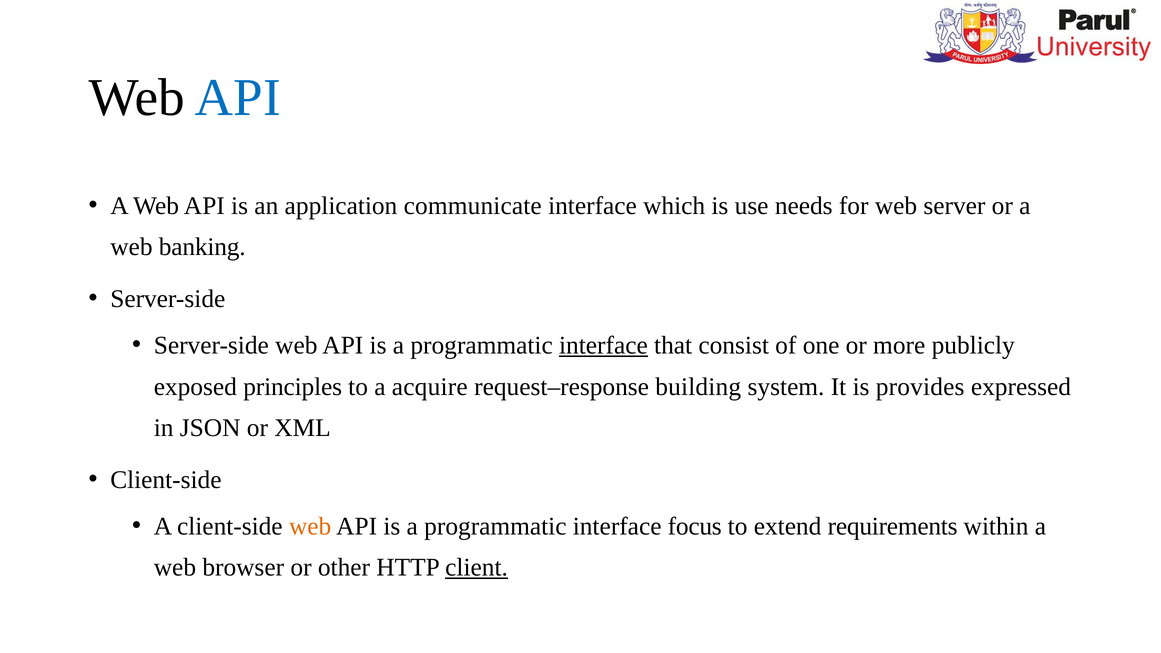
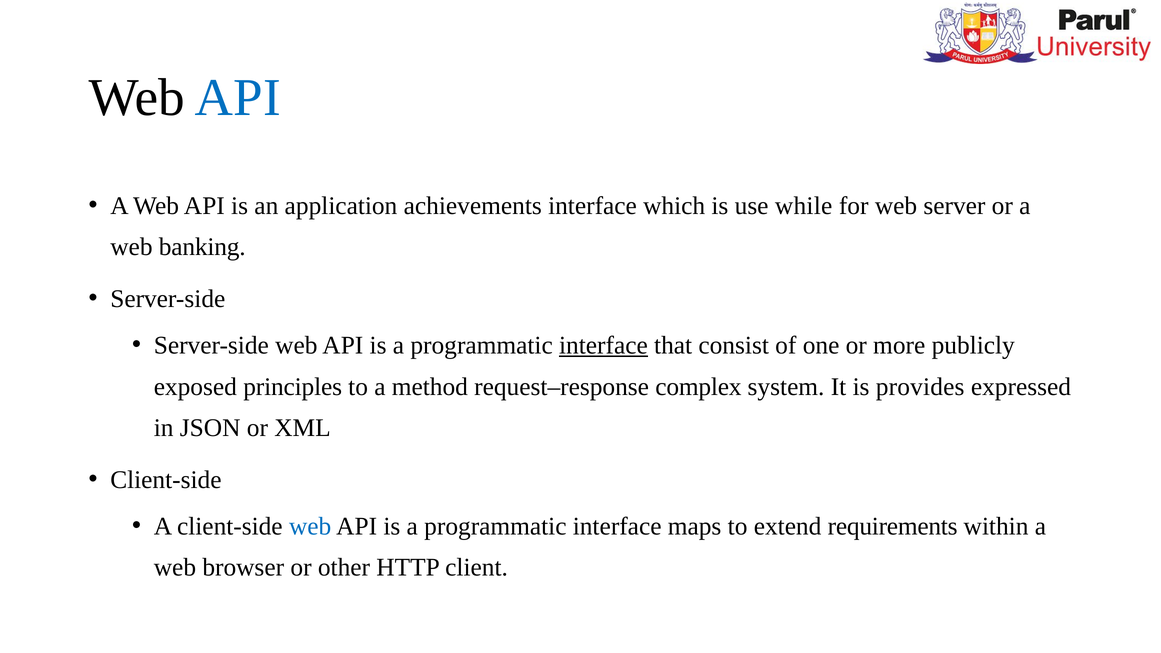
communicate: communicate -> achievements (473, 206)
needs: needs -> while (804, 206)
acquire: acquire -> method (430, 387)
building: building -> complex (698, 387)
web colour: orange -> blue (310, 526)
focus: focus -> maps (695, 526)
client underline: present -> none (477, 568)
